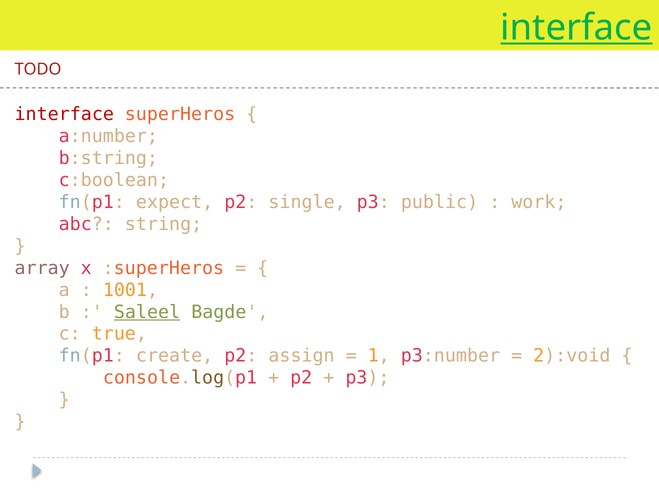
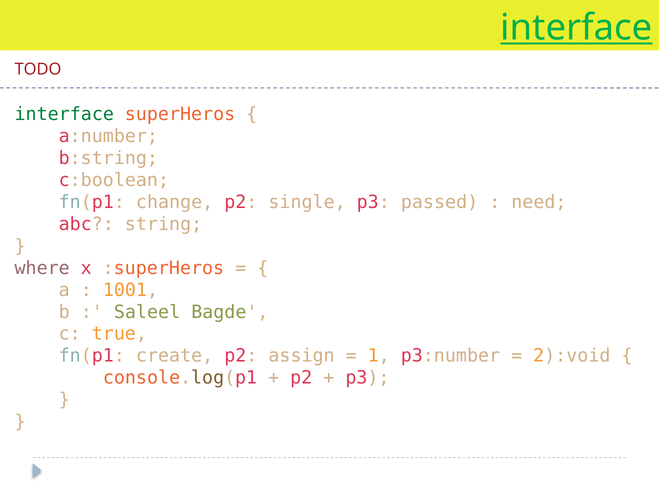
interface colour: red -> green (64, 114)
expect: expect -> change (175, 202)
public: public -> passed (440, 202)
work: work -> need (539, 202)
array: array -> where (42, 268)
Saleel underline: present -> none (147, 312)
